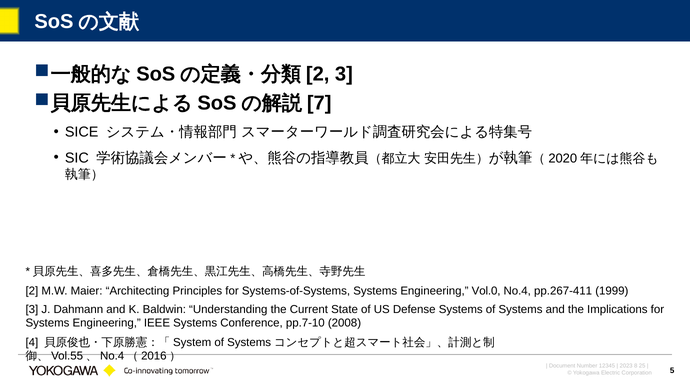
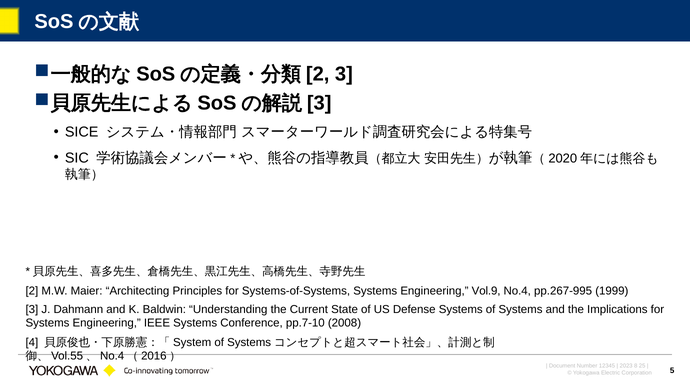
7: 7 -> 3 (319, 103)
Vol.0: Vol.0 -> Vol.9 (486, 291)
pp.267-411: pp.267-411 -> pp.267-995 (563, 291)
